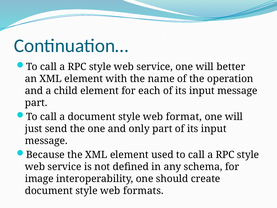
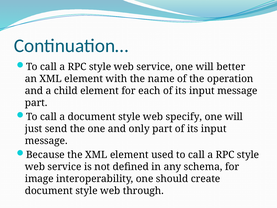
format: format -> specify (184, 117)
formats: formats -> through (143, 191)
